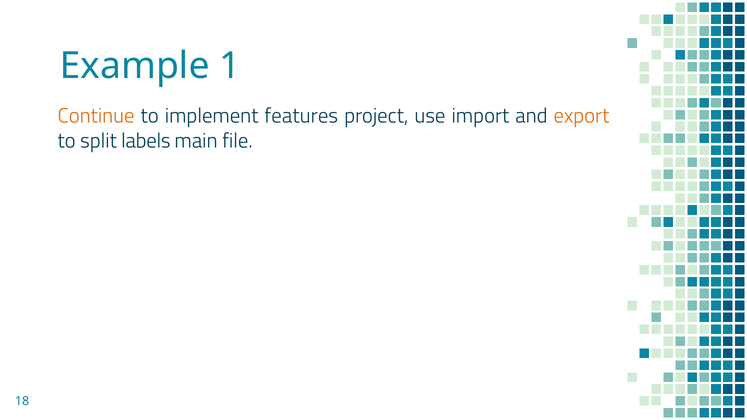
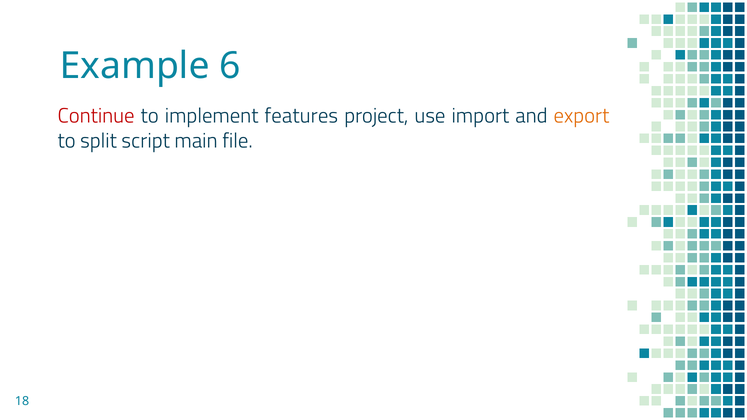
1: 1 -> 6 (230, 66)
Continue colour: orange -> red (96, 116)
labels: labels -> script (146, 141)
